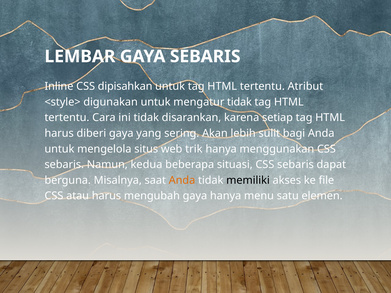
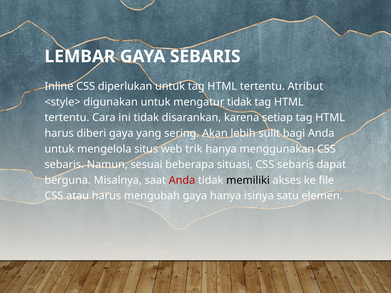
dipisahkan: dipisahkan -> diperlukan (125, 86)
kedua: kedua -> sesuai (147, 165)
Anda colour: orange -> red (182, 180)
menu: menu -> isinya (259, 196)
